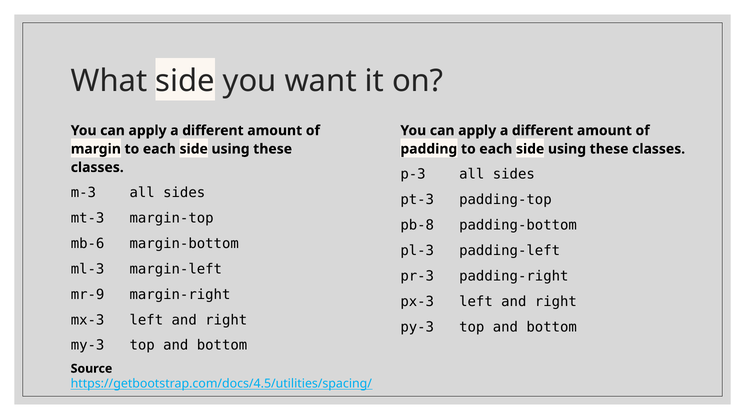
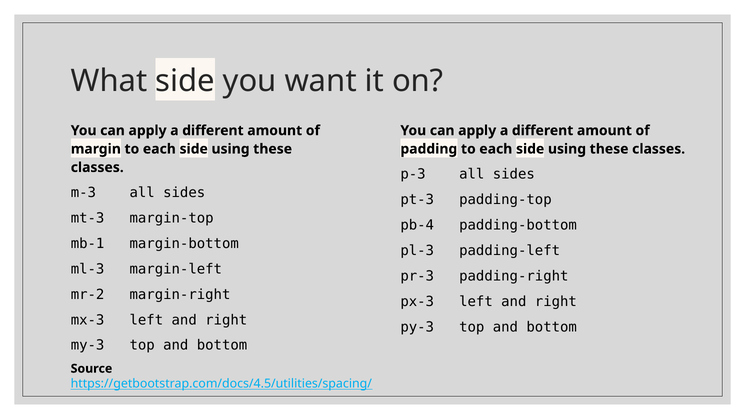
pb-8: pb-8 -> pb-4 (417, 225)
mb-6: mb-6 -> mb-1 (88, 244)
mr-9: mr-9 -> mr-2 (88, 295)
